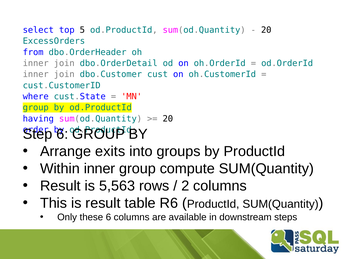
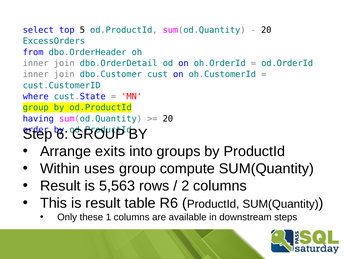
Within inner: inner -> uses (99, 168)
these 6: 6 -> 1 (108, 217)
